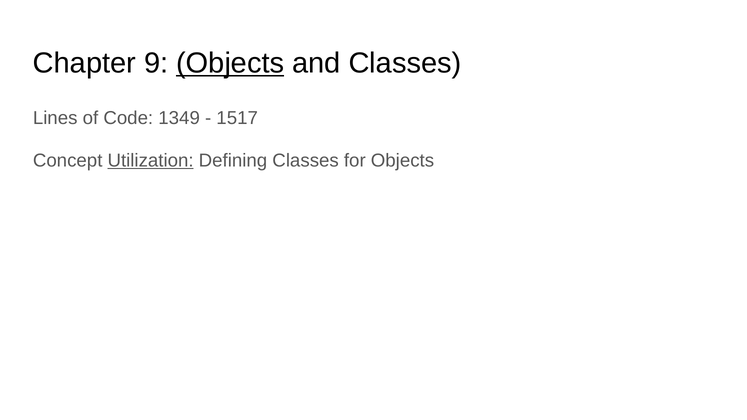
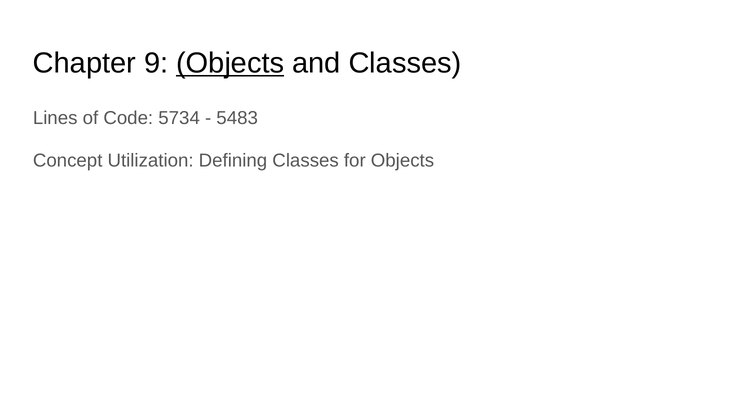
1349: 1349 -> 5734 (179, 118)
1517: 1517 -> 5483 (237, 118)
Utilization underline: present -> none (151, 161)
